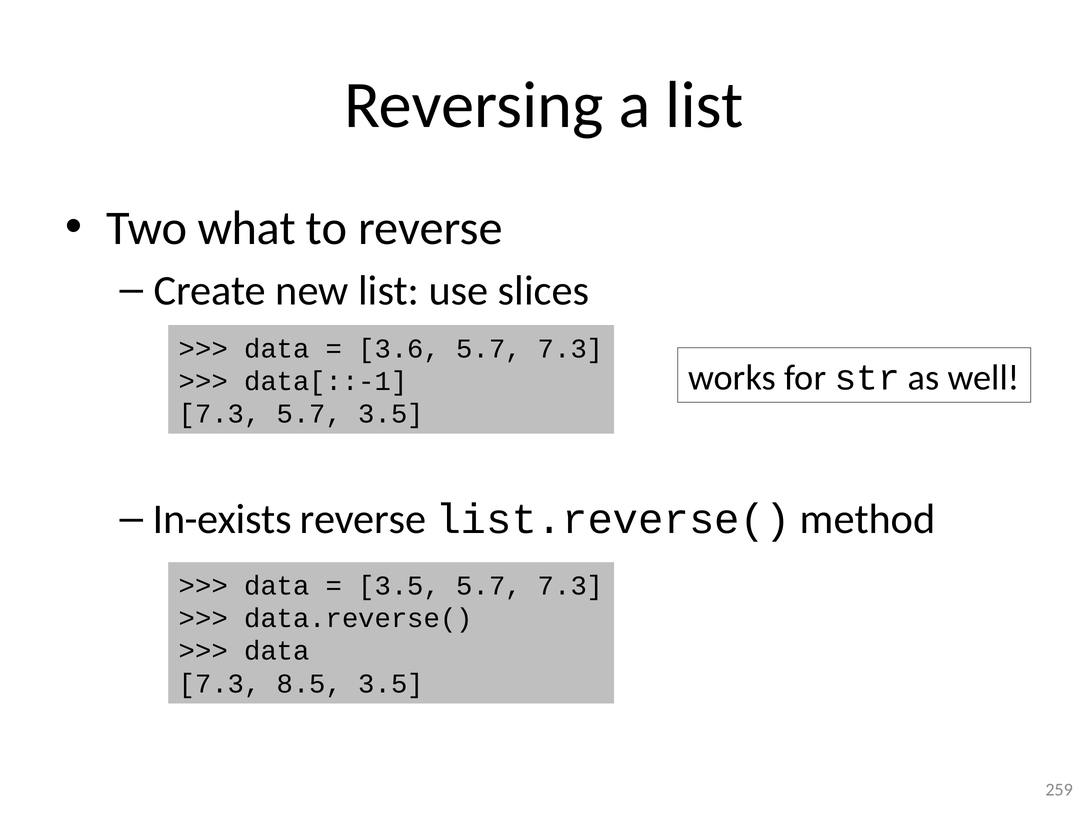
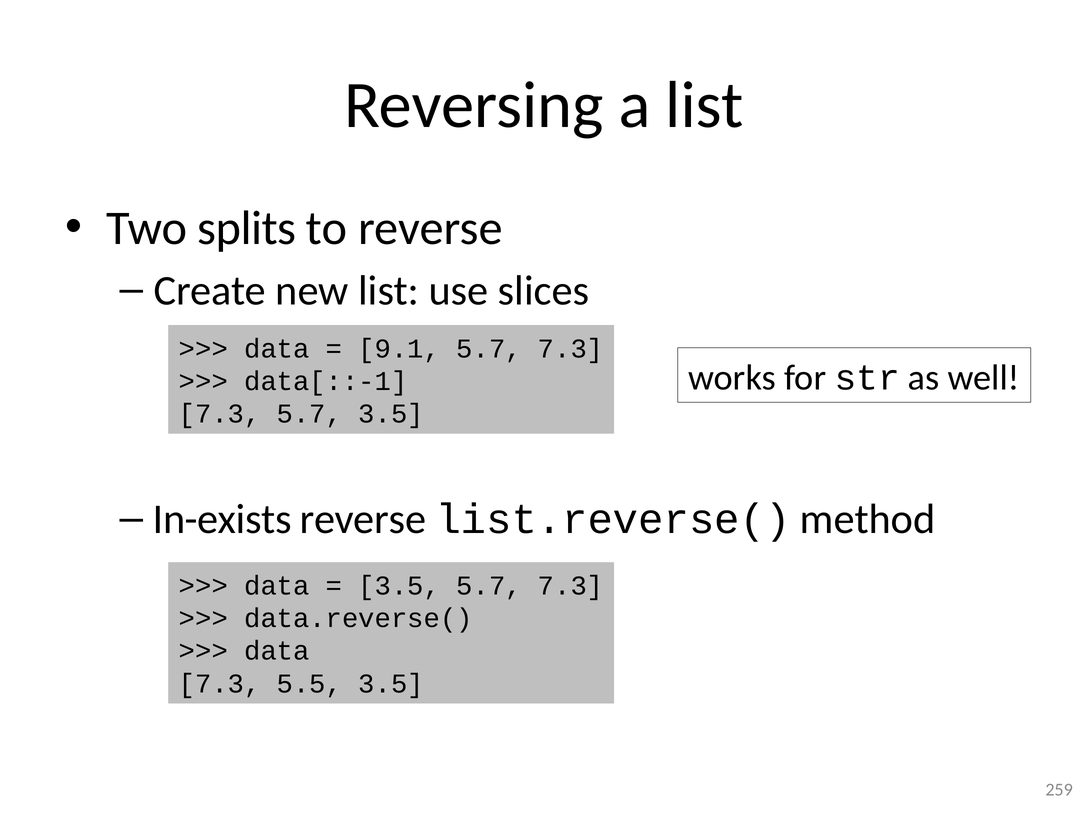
what: what -> splits (247, 228)
3.6: 3.6 -> 9.1 (399, 349)
8.5: 8.5 -> 5.5 (309, 684)
